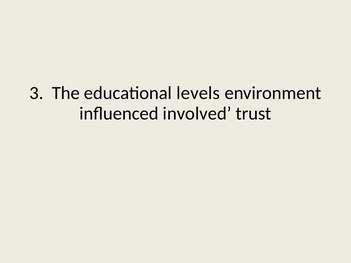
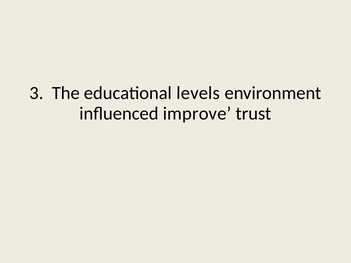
involved: involved -> improve (197, 114)
